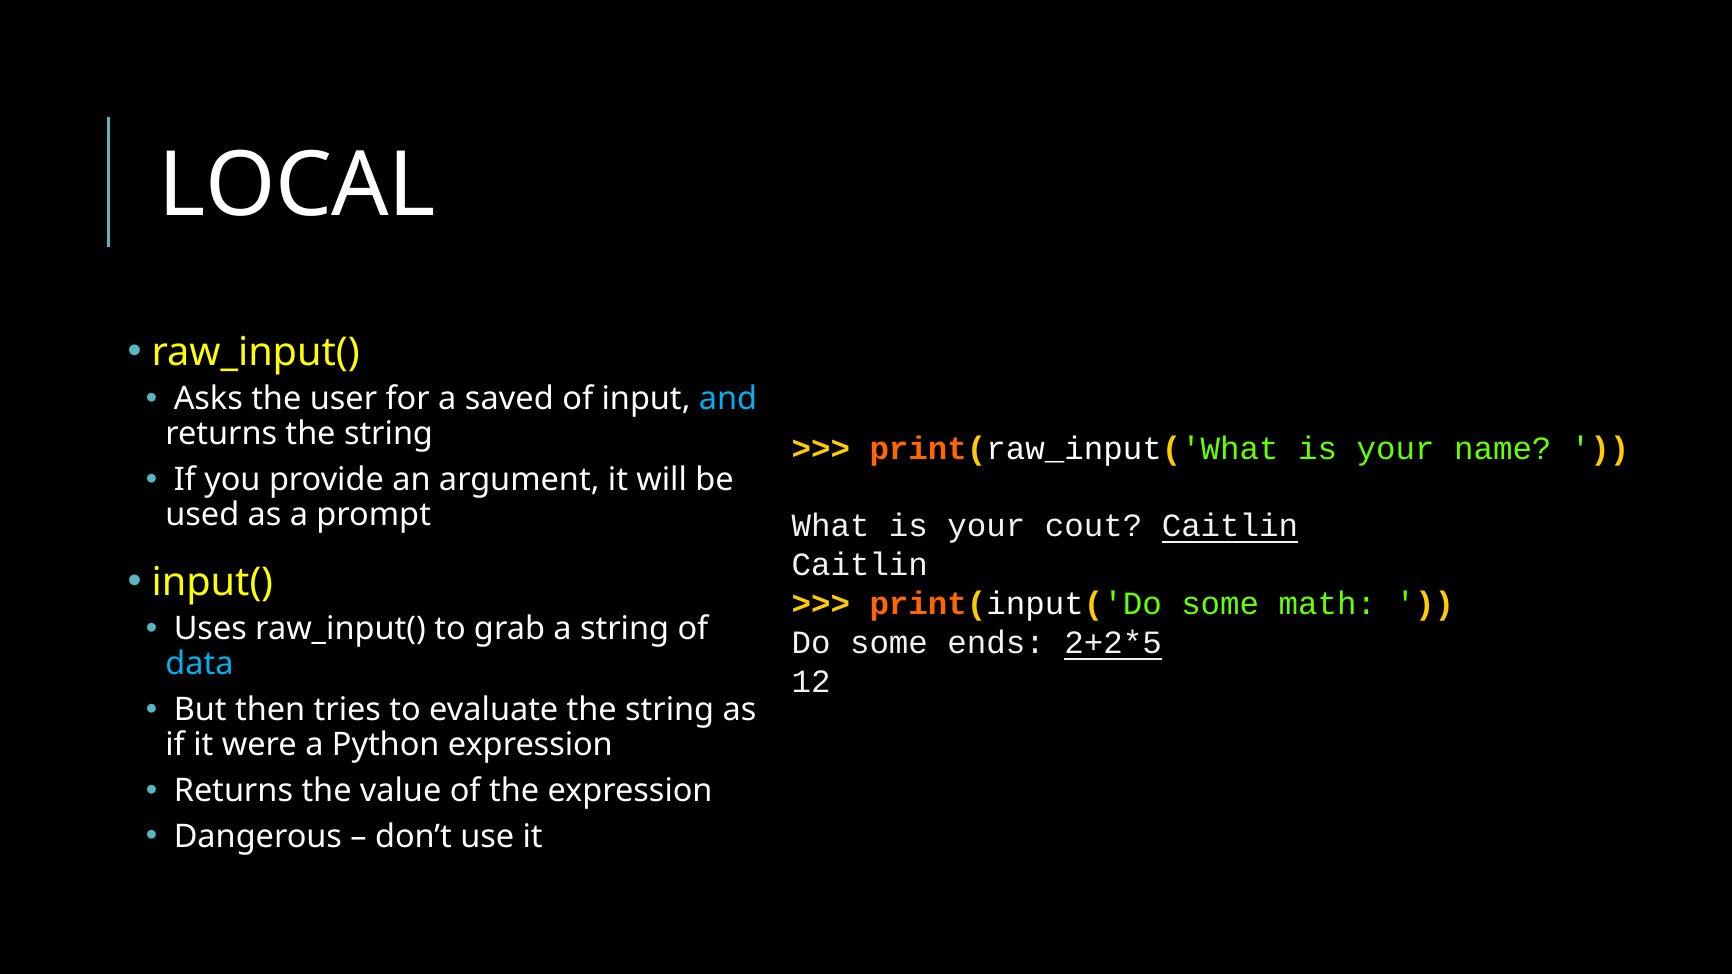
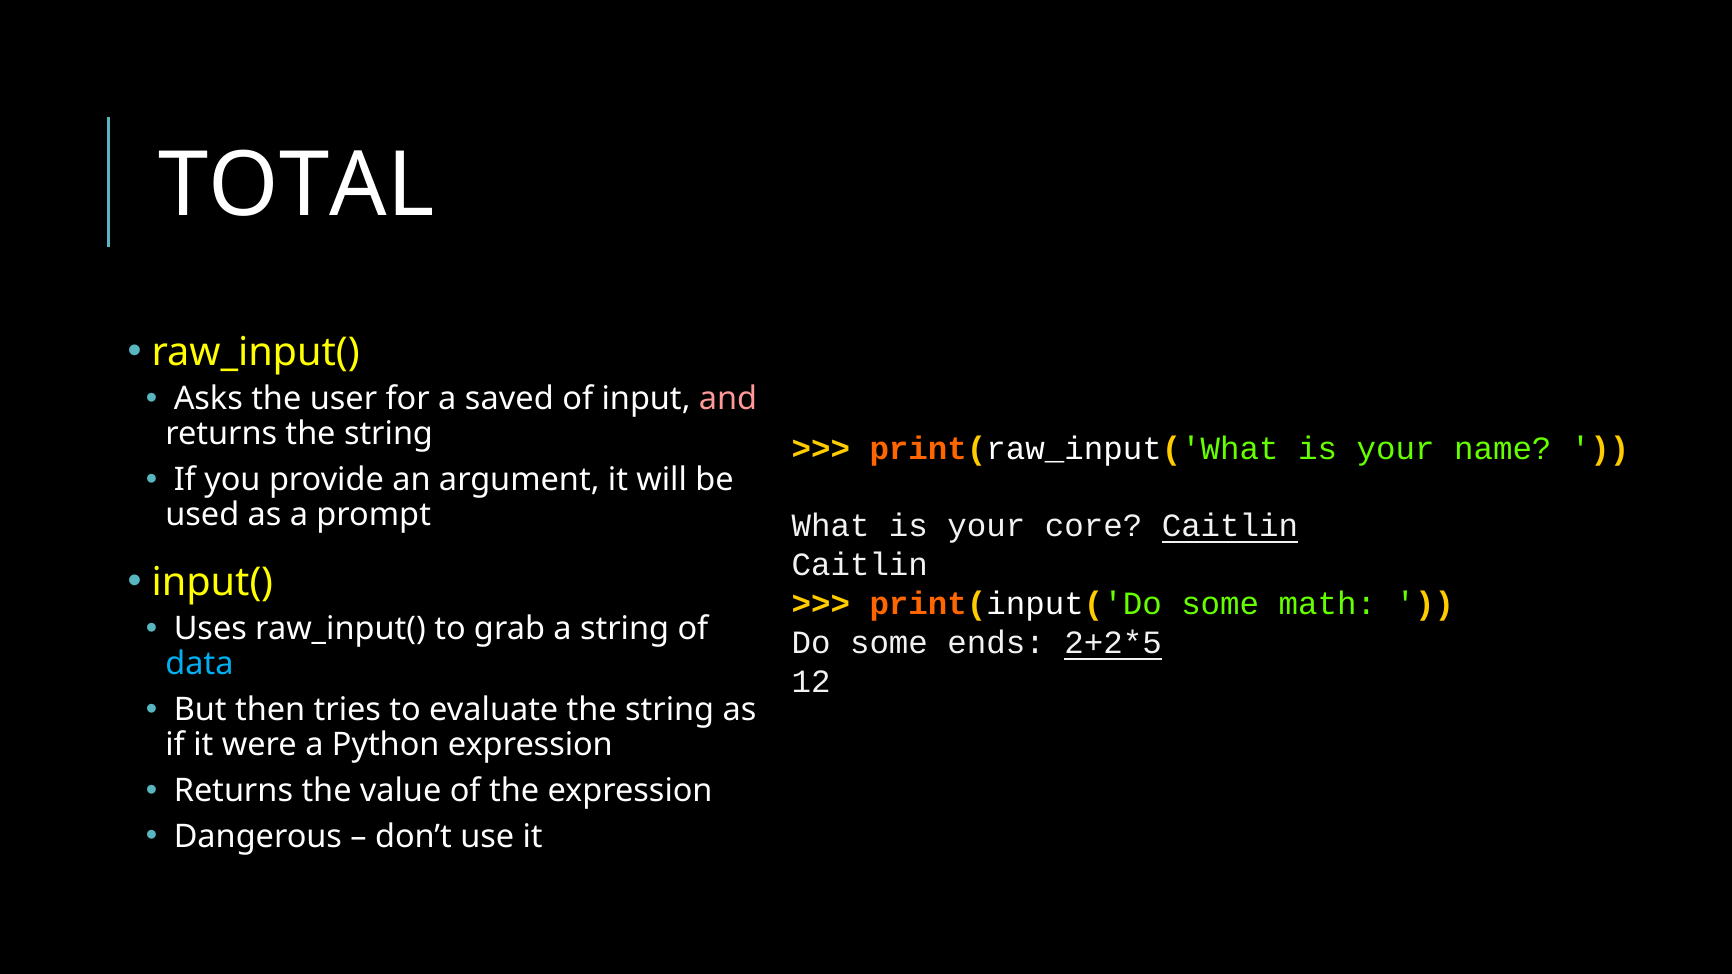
LOCAL: LOCAL -> TOTAL (297, 186)
and colour: light blue -> pink (728, 399)
cout: cout -> core (1094, 526)
